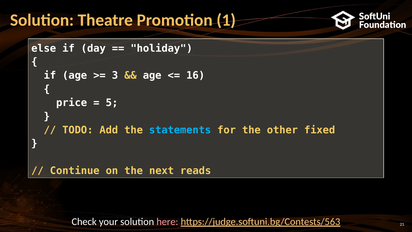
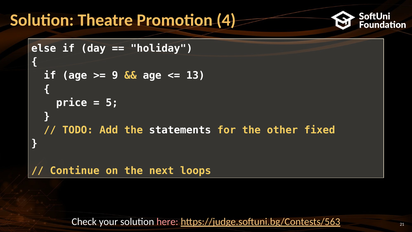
1: 1 -> 4 (226, 20)
3: 3 -> 9 (115, 75)
16: 16 -> 13 (196, 75)
statements colour: light blue -> white (180, 130)
reads: reads -> loops (196, 171)
